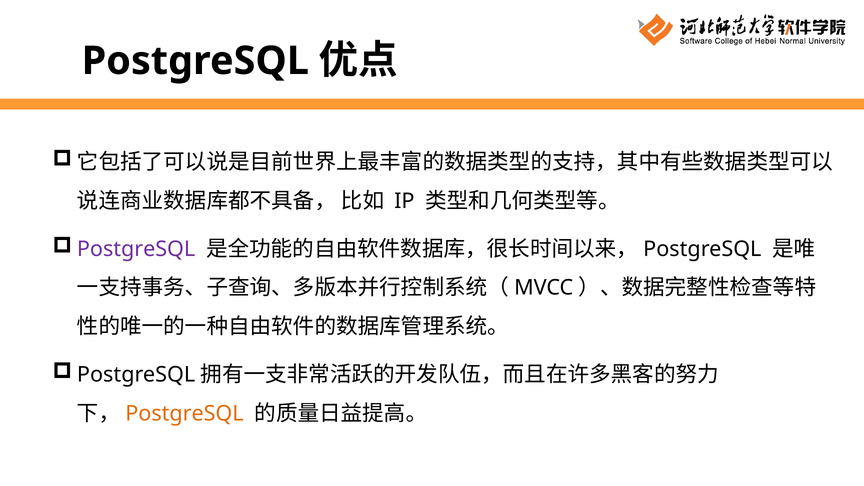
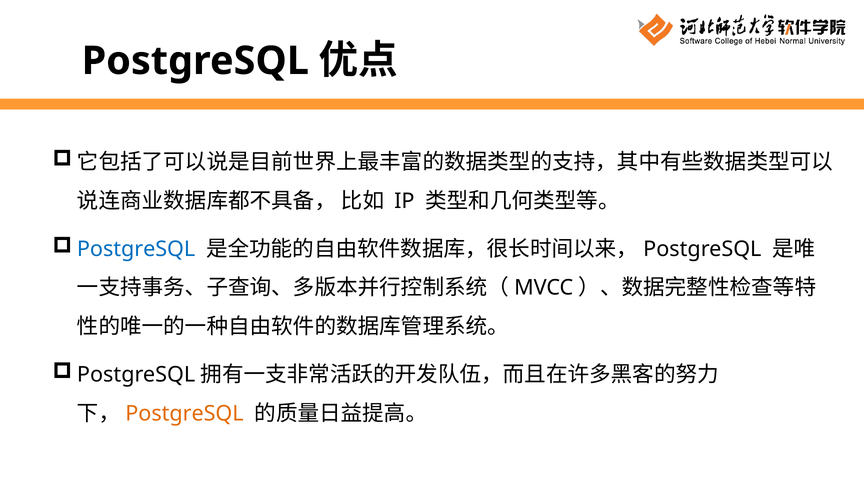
PostgreSQL colour: purple -> blue (136, 249)
